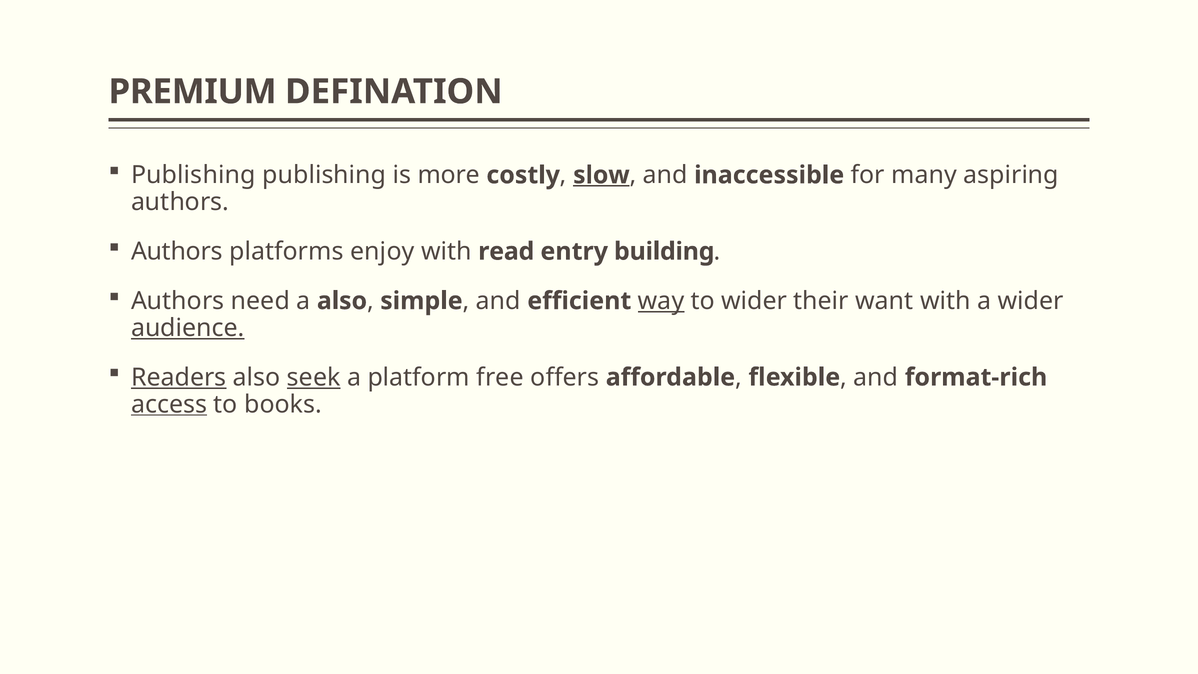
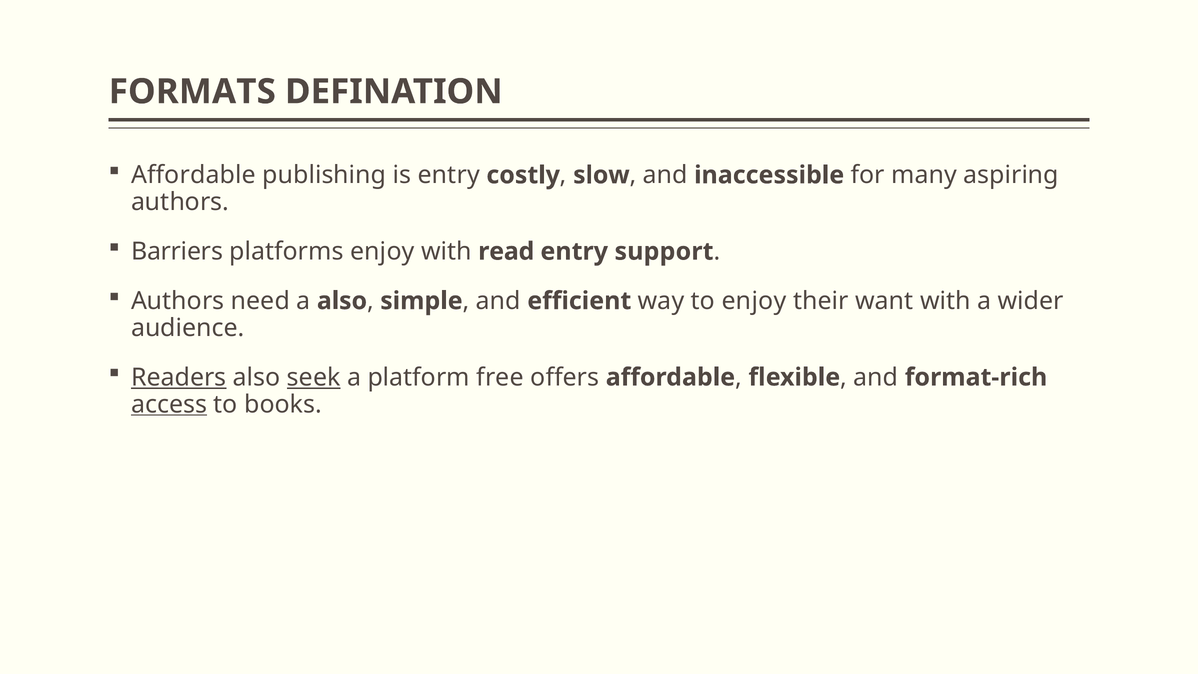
PREMIUM: PREMIUM -> FORMATS (192, 92)
Publishing: Publishing -> Affordable (193, 175)
is more: more -> entry (449, 175)
slow underline: present -> none (601, 175)
Authors: Authors -> Barriers (177, 251)
building: building -> support (664, 251)
way underline: present -> none (661, 301)
to wider: wider -> enjoy (754, 301)
audience underline: present -> none (188, 328)
